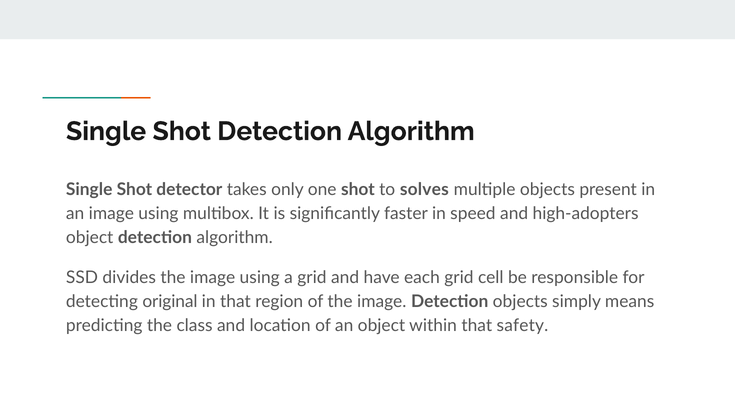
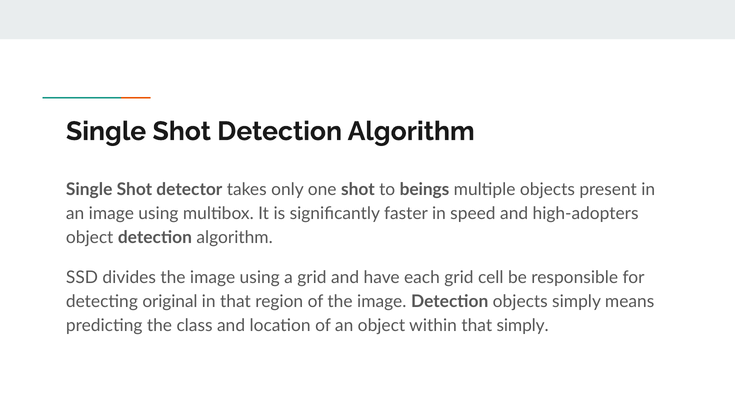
solves: solves -> beings (424, 189)
that safety: safety -> simply (523, 325)
